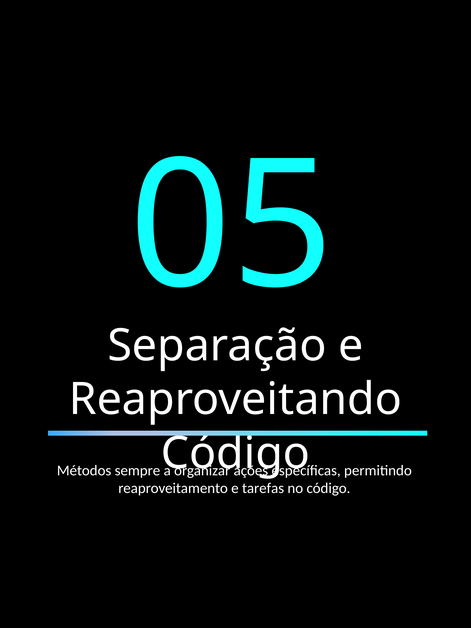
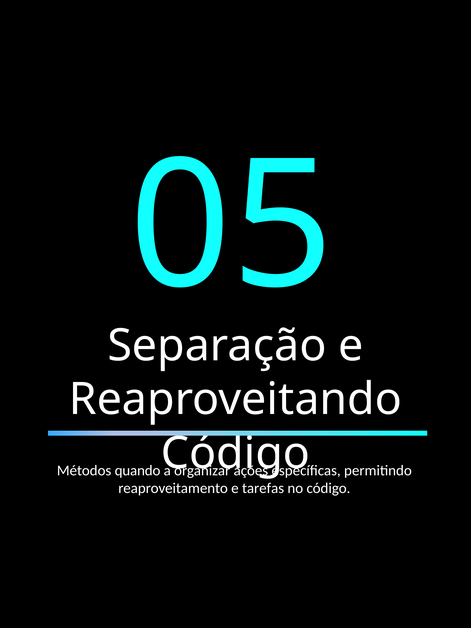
sempre: sempre -> quando (138, 470)
